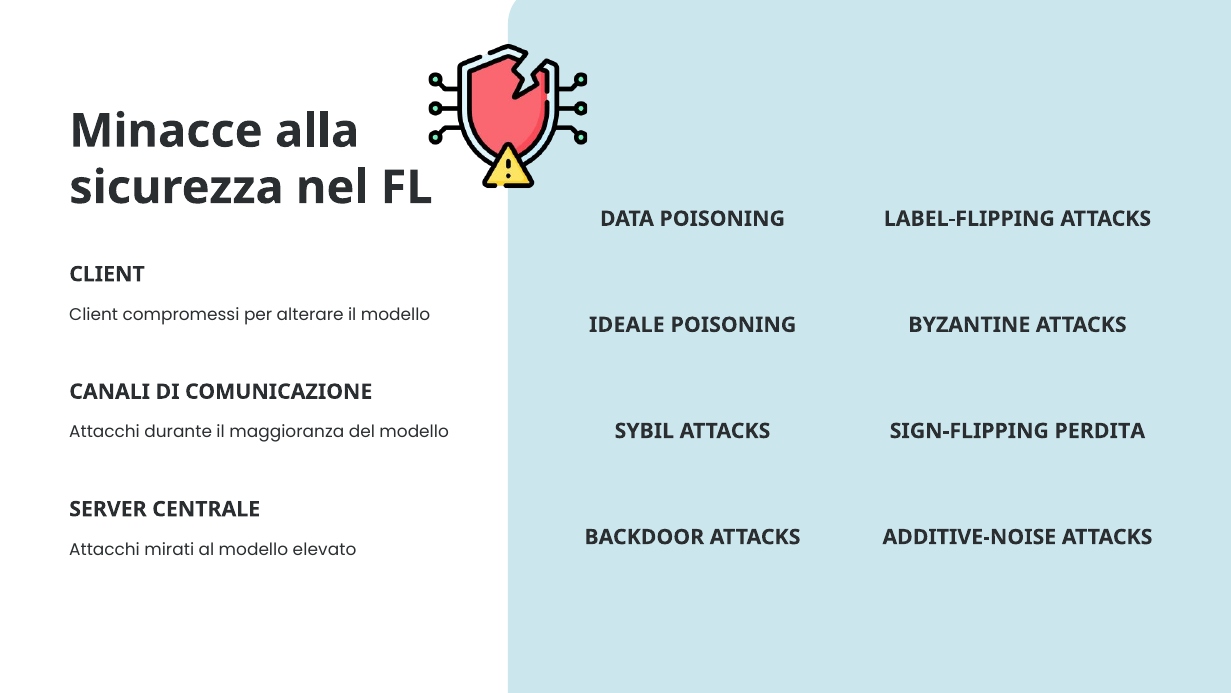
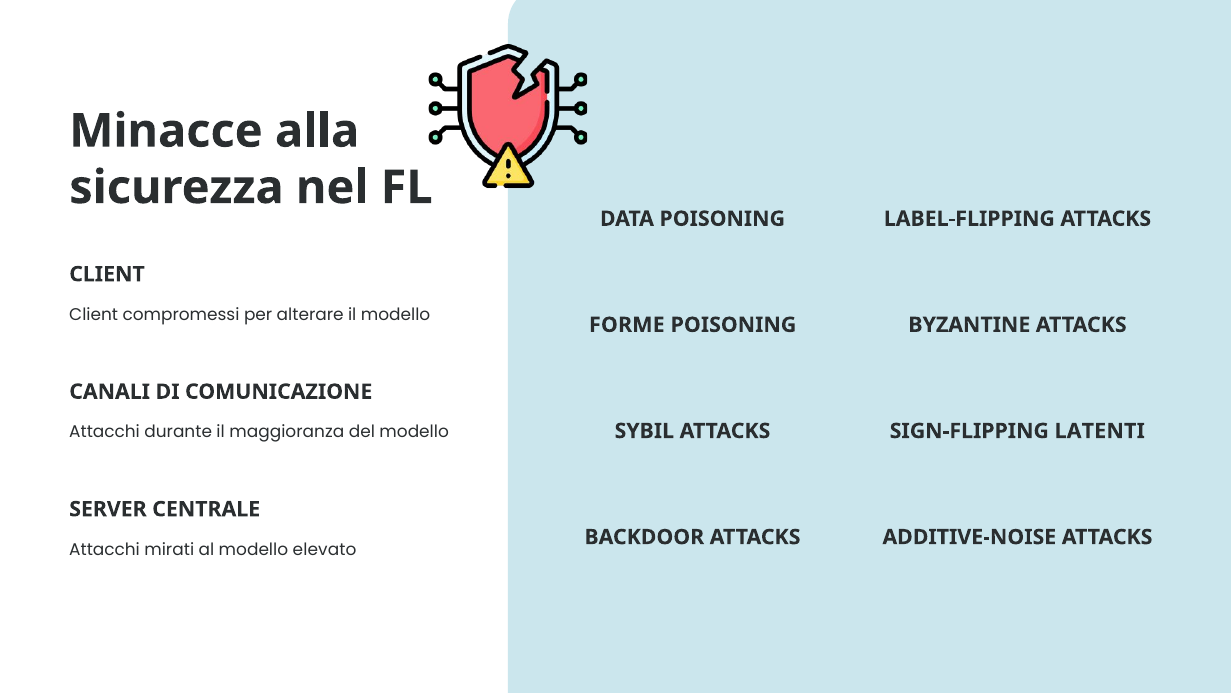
IDEALE: IDEALE -> FORME (627, 325)
PERDITA: PERDITA -> LATENTI (1100, 431)
